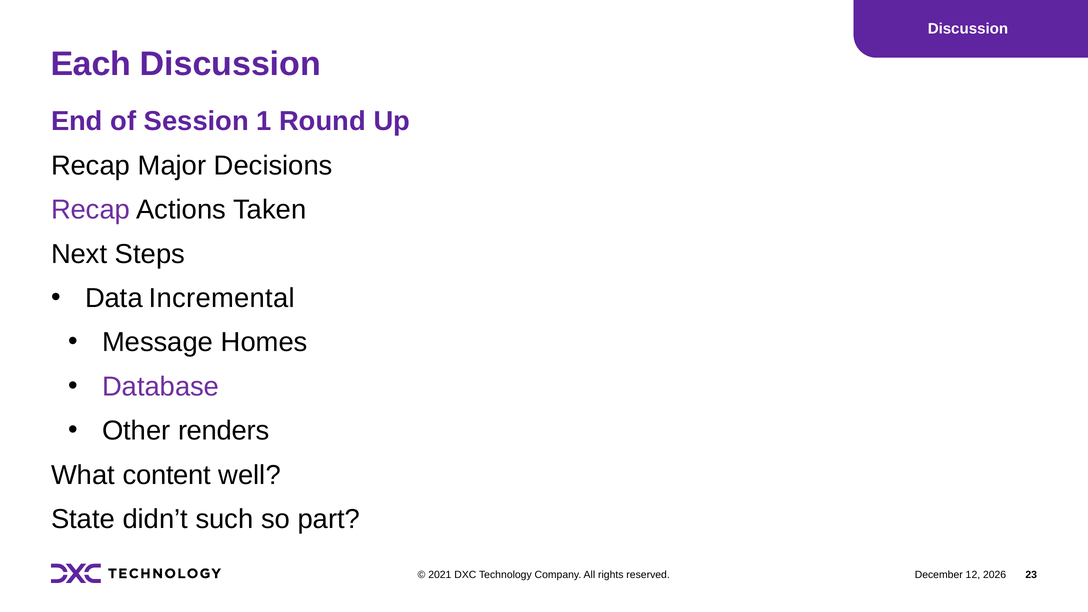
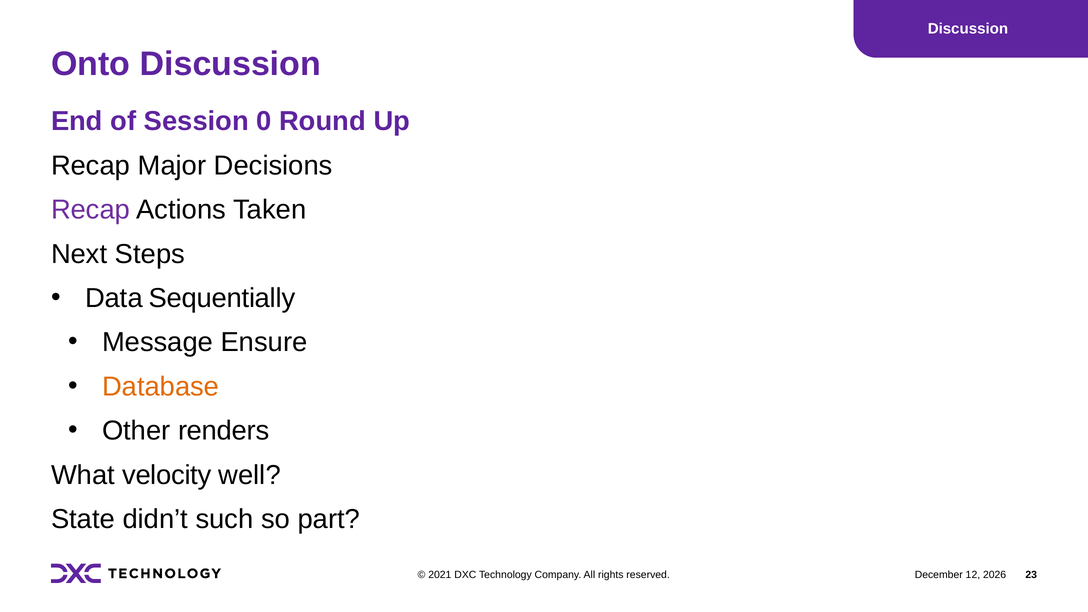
Each: Each -> Onto (91, 64)
1: 1 -> 0 (264, 121)
Incremental: Incremental -> Sequentially (222, 298)
Homes: Homes -> Ensure (264, 342)
Database colour: purple -> orange (161, 387)
content: content -> velocity (167, 475)
